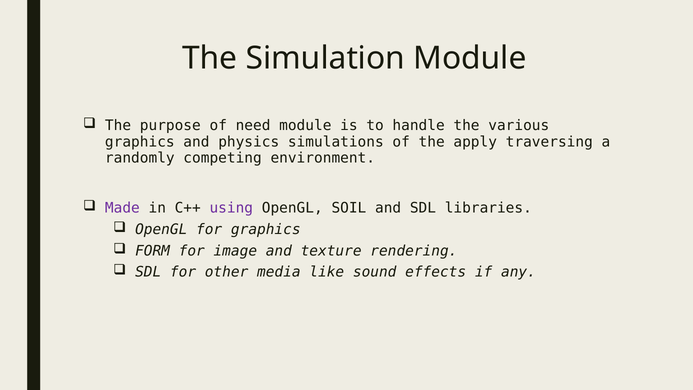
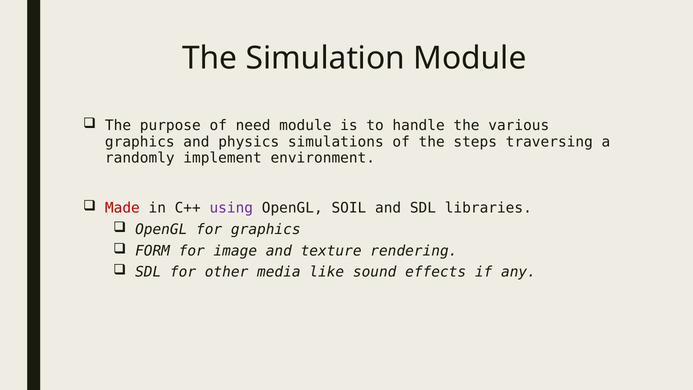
apply: apply -> steps (475, 142)
competing: competing -> implement (223, 158)
Made colour: purple -> red (122, 208)
